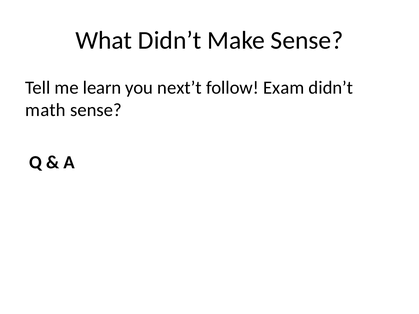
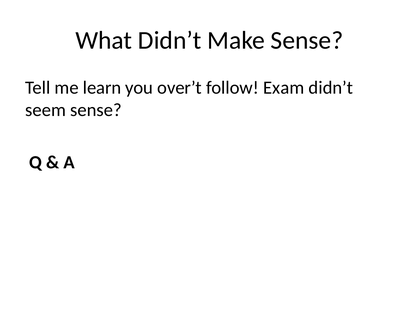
next’t: next’t -> over’t (180, 88)
math: math -> seem (46, 110)
